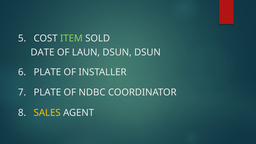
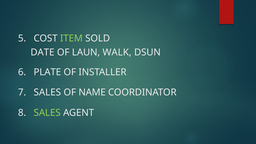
LAUN DSUN: DSUN -> WALK (117, 52)
PLATE: PLATE -> SALES (47, 92)
NDBC: NDBC -> NAME (92, 92)
SALES colour: yellow -> light green (47, 113)
